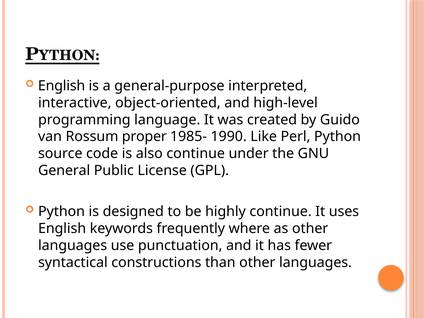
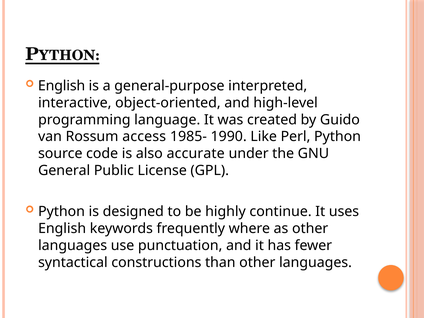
proper: proper -> access (144, 137)
also continue: continue -> accurate (196, 154)
